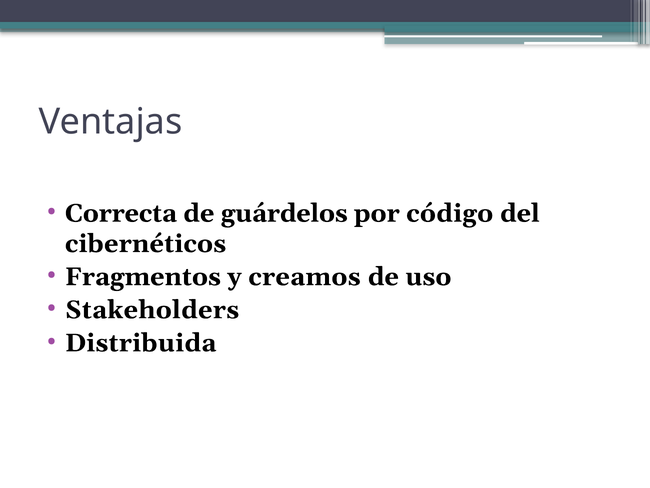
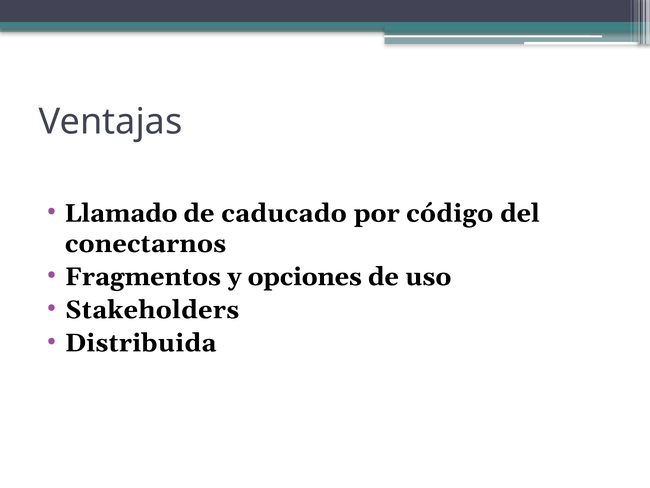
Correcta: Correcta -> Llamado (121, 213)
guárdelos: guárdelos -> caducado (284, 213)
cibernéticos: cibernéticos -> conectarnos (146, 243)
creamos: creamos -> opciones (305, 277)
